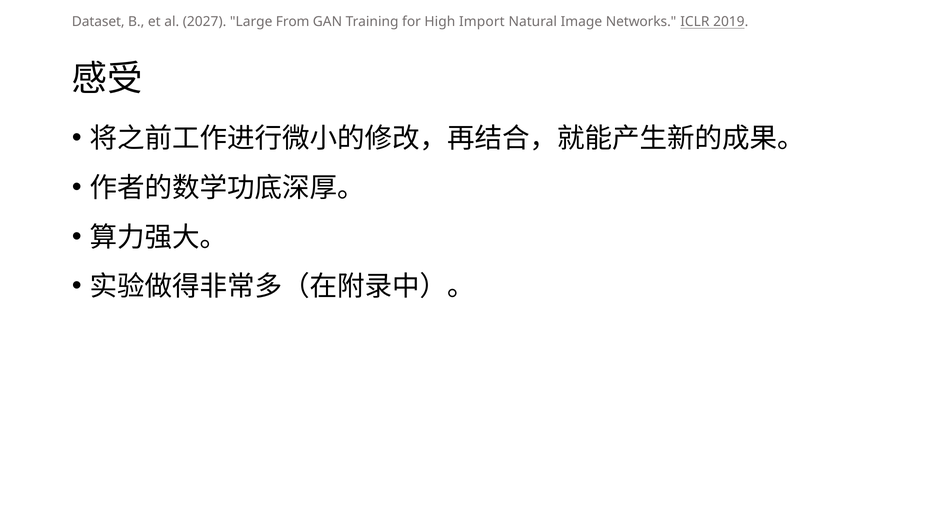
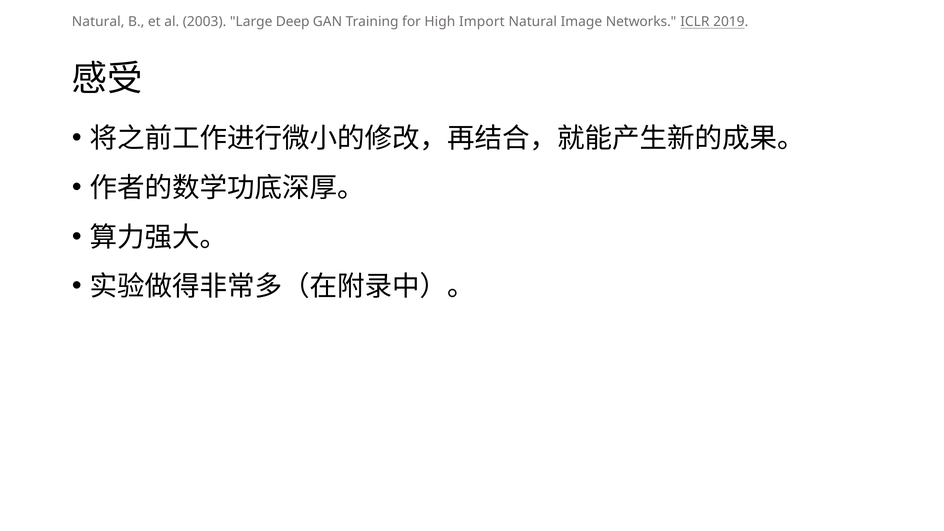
Dataset: Dataset -> Natural (98, 22)
2027: 2027 -> 2003 (205, 22)
From: From -> Deep (293, 22)
